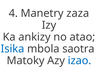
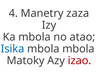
Ka ankizy: ankizy -> mbola (35, 37)
mbola saotra: saotra -> mbola (78, 48)
izao colour: blue -> red (80, 60)
